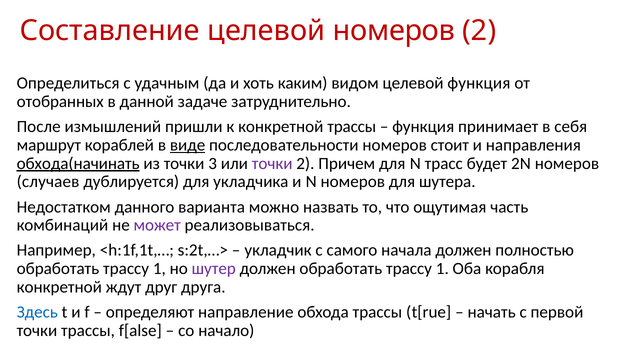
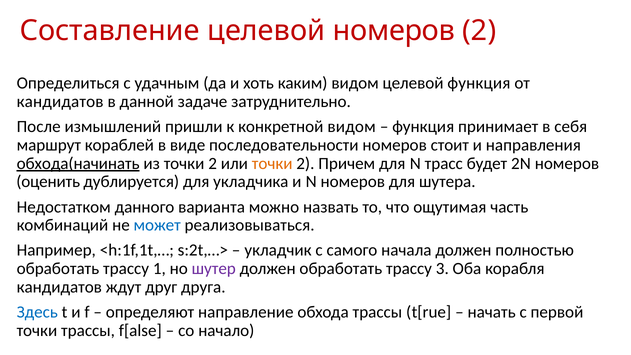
отобранных: отобранных -> кандидатов (60, 101)
конкретной трассы: трассы -> видом (352, 126)
виде underline: present -> none (188, 145)
из точки 3: 3 -> 2 (213, 163)
точки colour: purple -> orange (272, 163)
случаев: случаев -> оценить (48, 182)
может colour: purple -> blue (157, 225)
должен обработать трассу 1: 1 -> 3 (442, 269)
конкретной: конкретной -> кандидатов (59, 287)
